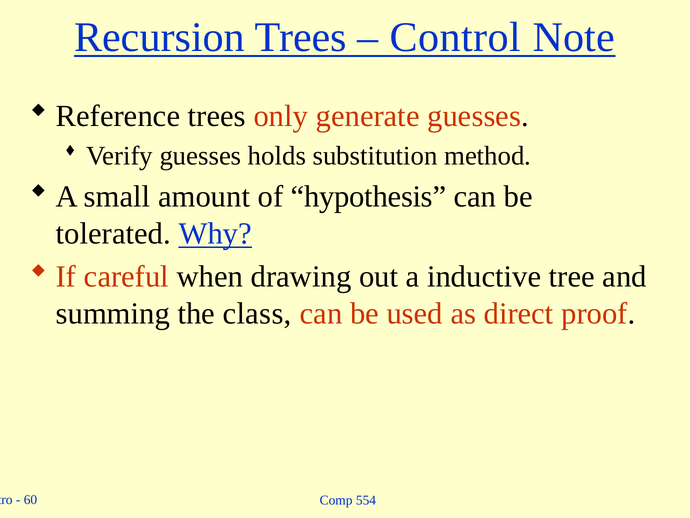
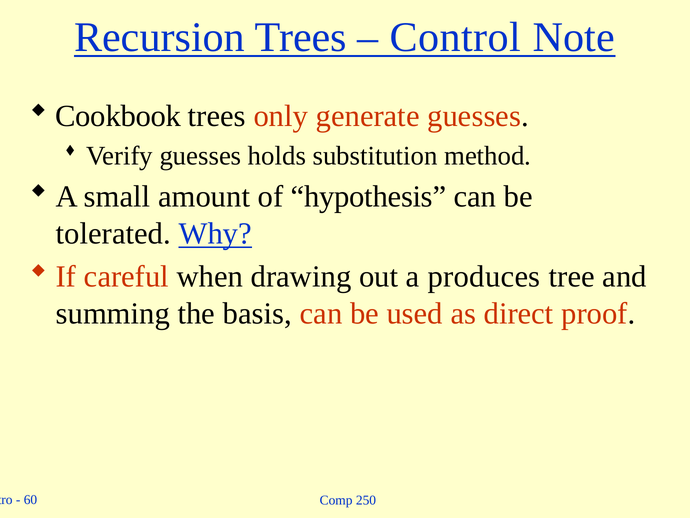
Reference: Reference -> Cookbook (118, 116)
inductive: inductive -> produces (484, 276)
class: class -> basis (257, 313)
554: 554 -> 250 (366, 500)
